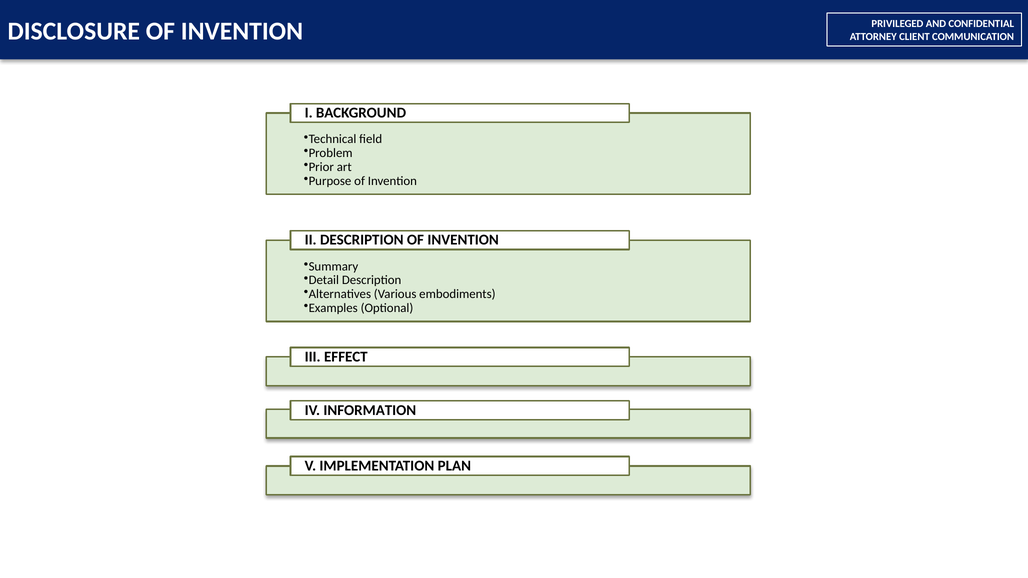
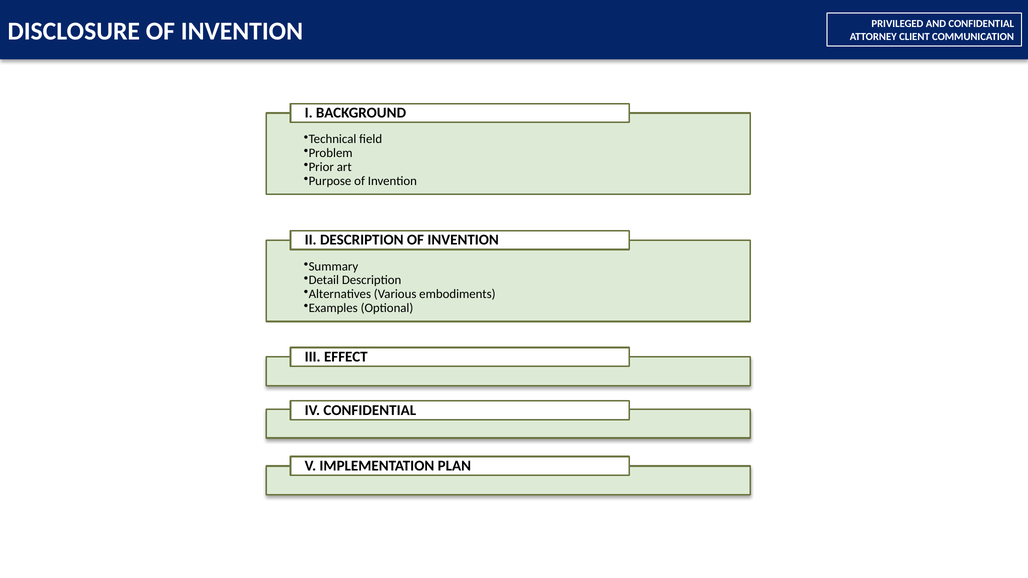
IV INFORMATION: INFORMATION -> CONFIDENTIAL (370, 410)
